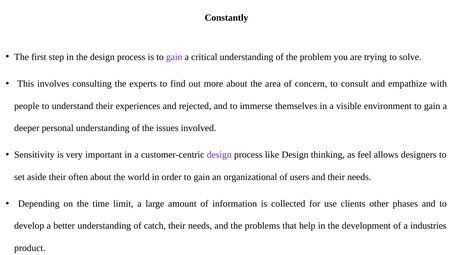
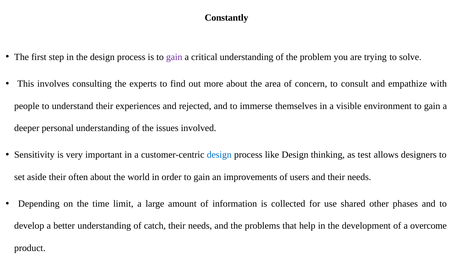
design colour: purple -> blue (219, 155)
feel: feel -> test (364, 155)
organizational: organizational -> improvements (251, 177)
clients: clients -> shared (353, 204)
industries: industries -> overcome (428, 226)
